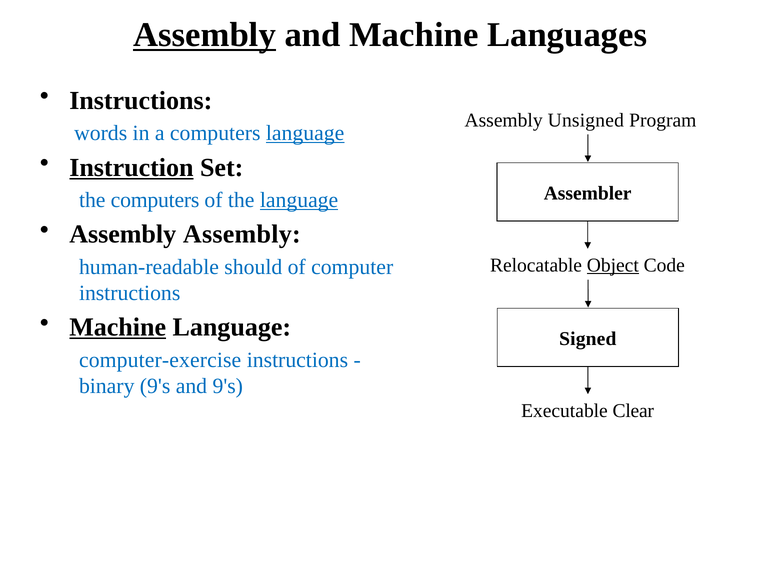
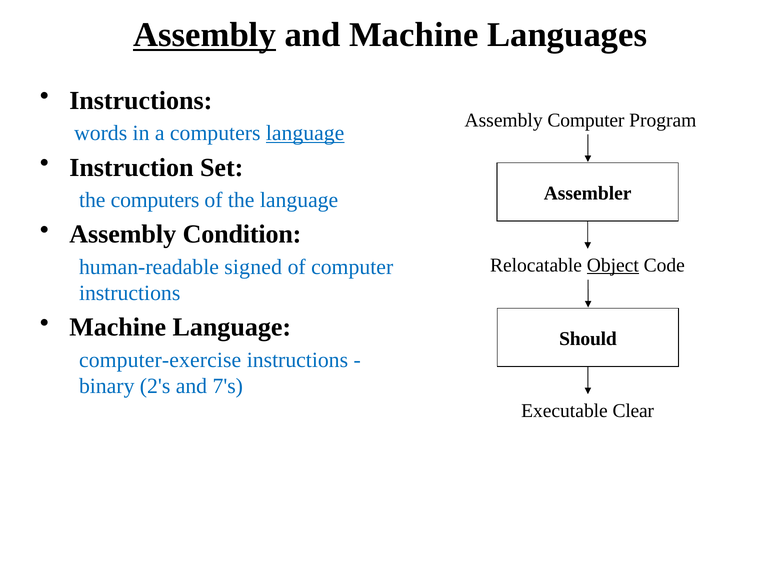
Assembly Unsigned: Unsigned -> Computer (586, 120)
Instruction underline: present -> none (131, 167)
language underline: present -> none (299, 200)
Assembly Assembly: Assembly -> Condition (242, 234)
should: should -> signed (253, 267)
Machine underline: present -> none (118, 327)
Signed: Signed -> Should (588, 339)
binary 9's: 9's -> 2's (155, 386)
and 9's: 9's -> 7's (228, 386)
